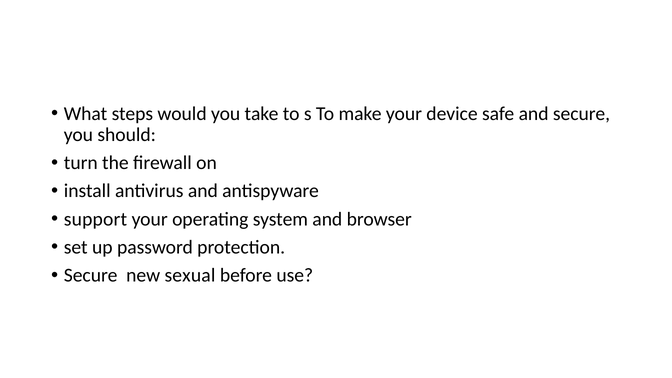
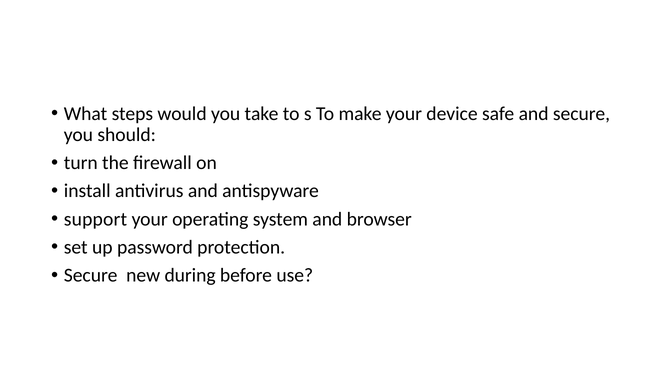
sexual: sexual -> during (190, 275)
